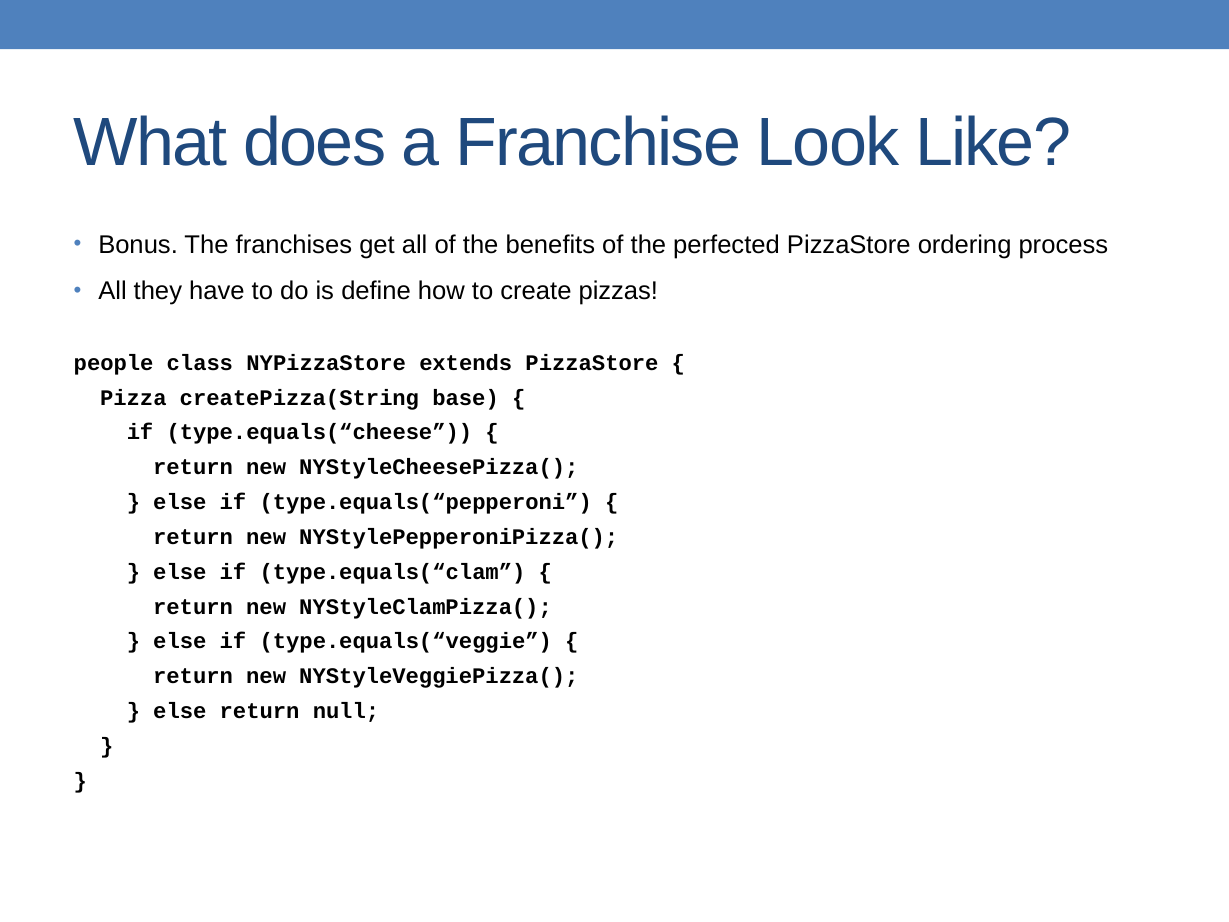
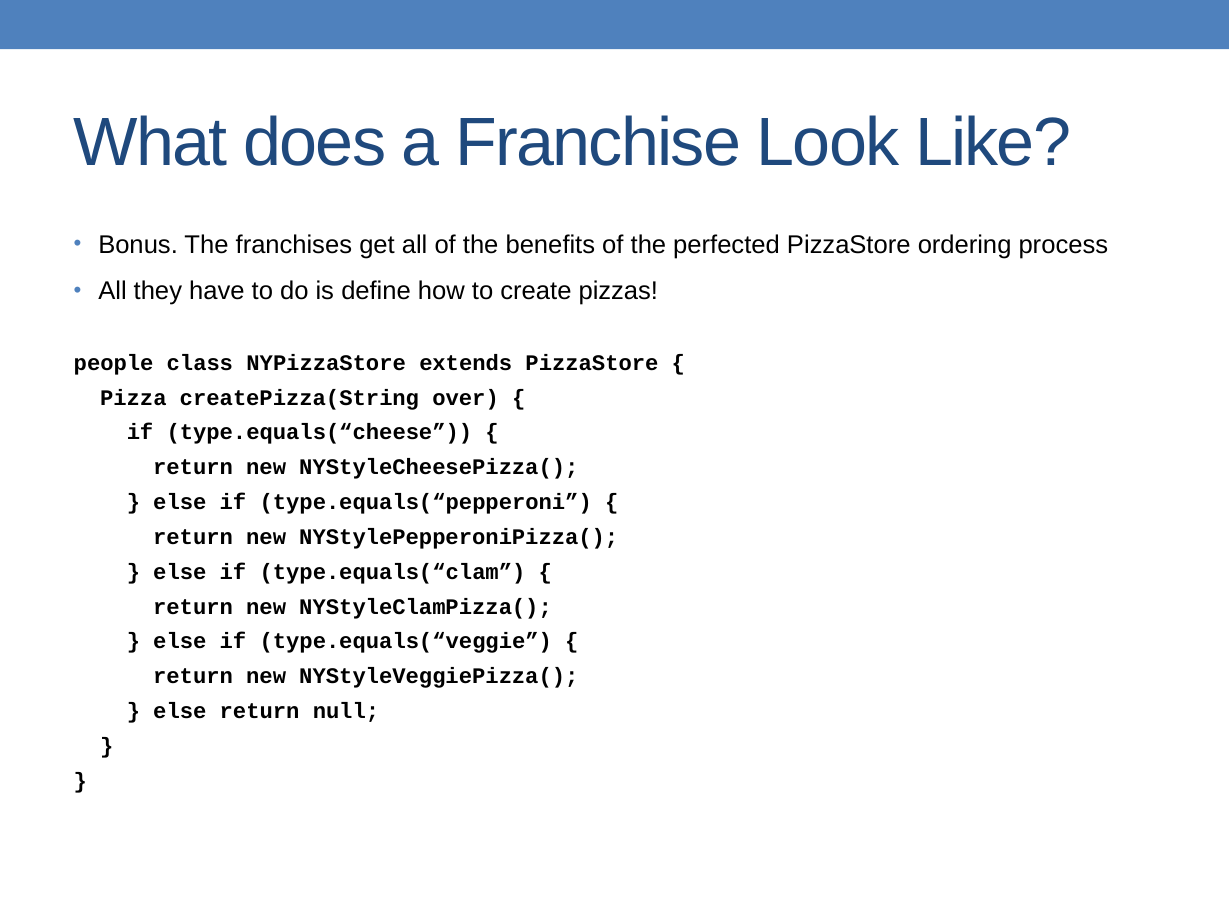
base: base -> over (466, 398)
